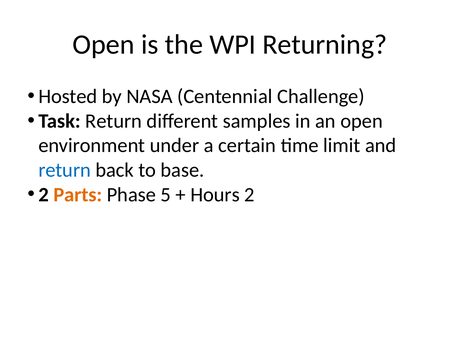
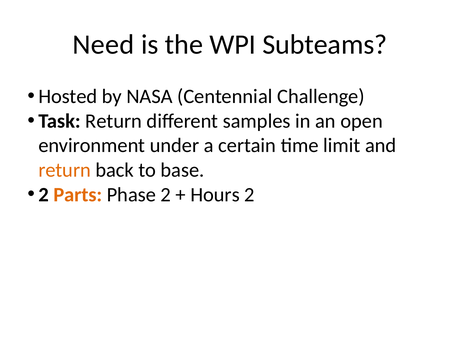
Open: Open -> Need (103, 45)
Returning: Returning -> Subteams (325, 45)
return colour: blue -> orange (65, 170)
Phase 5: 5 -> 2 (166, 195)
